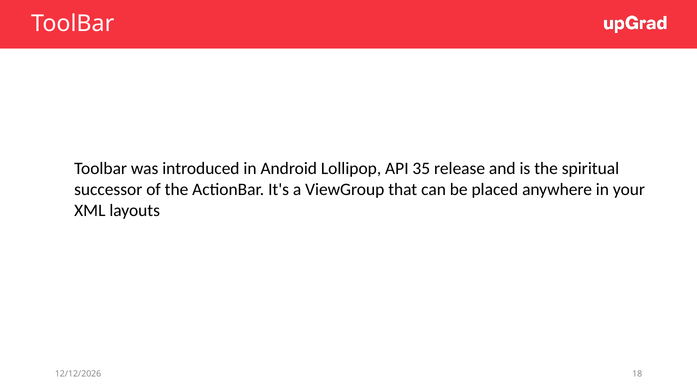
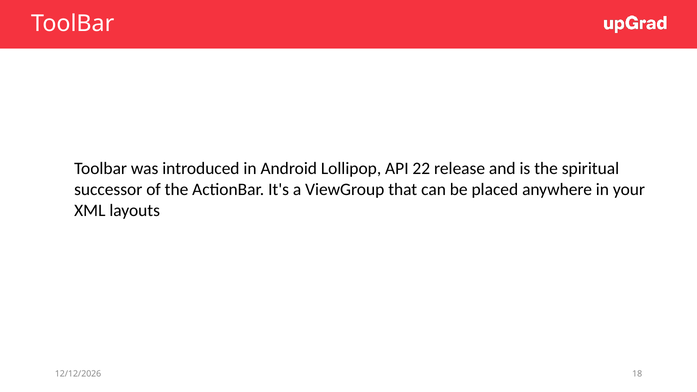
35: 35 -> 22 (421, 169)
